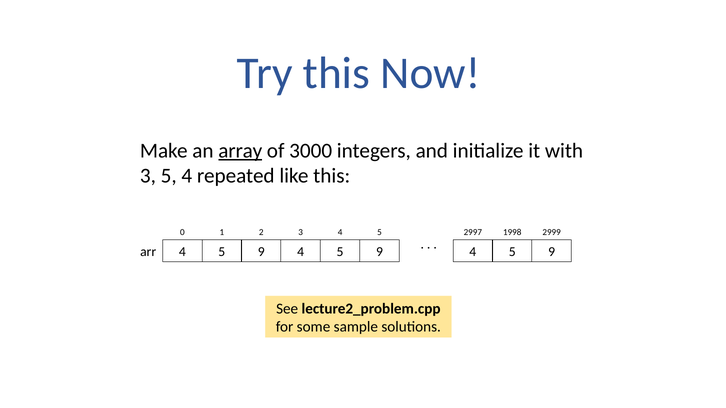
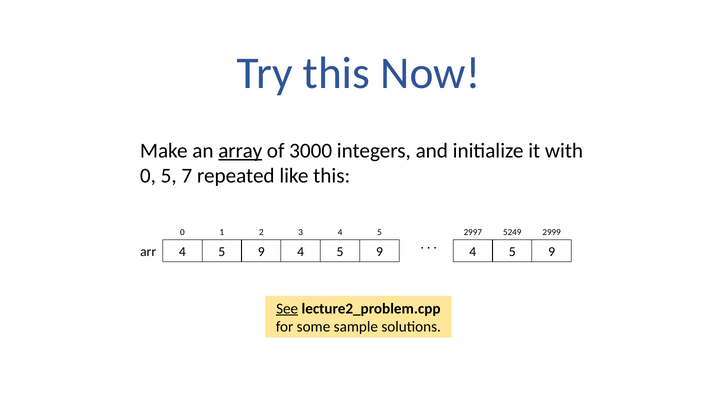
3: 3 -> 0 (148, 176)
4: 4 -> 7 (187, 176)
1998: 1998 -> 5249 (512, 232)
See underline: none -> present (287, 309)
